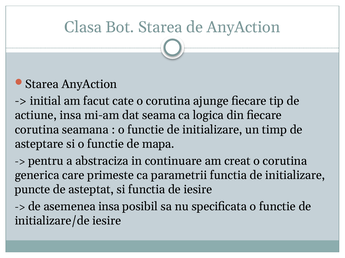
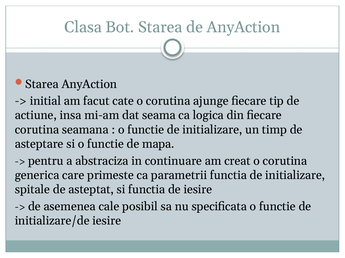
puncte: puncte -> spitale (32, 190)
asemenea insa: insa -> cale (109, 207)
